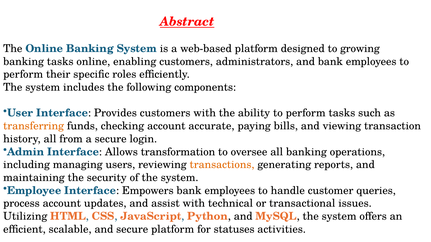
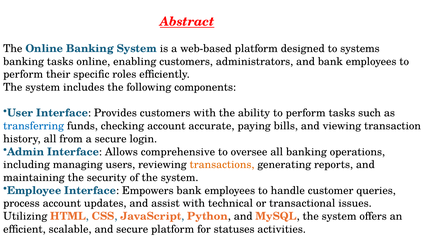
growing: growing -> systems (360, 49)
transferring colour: orange -> blue (34, 126)
transformation: transformation -> comprehensive (178, 152)
